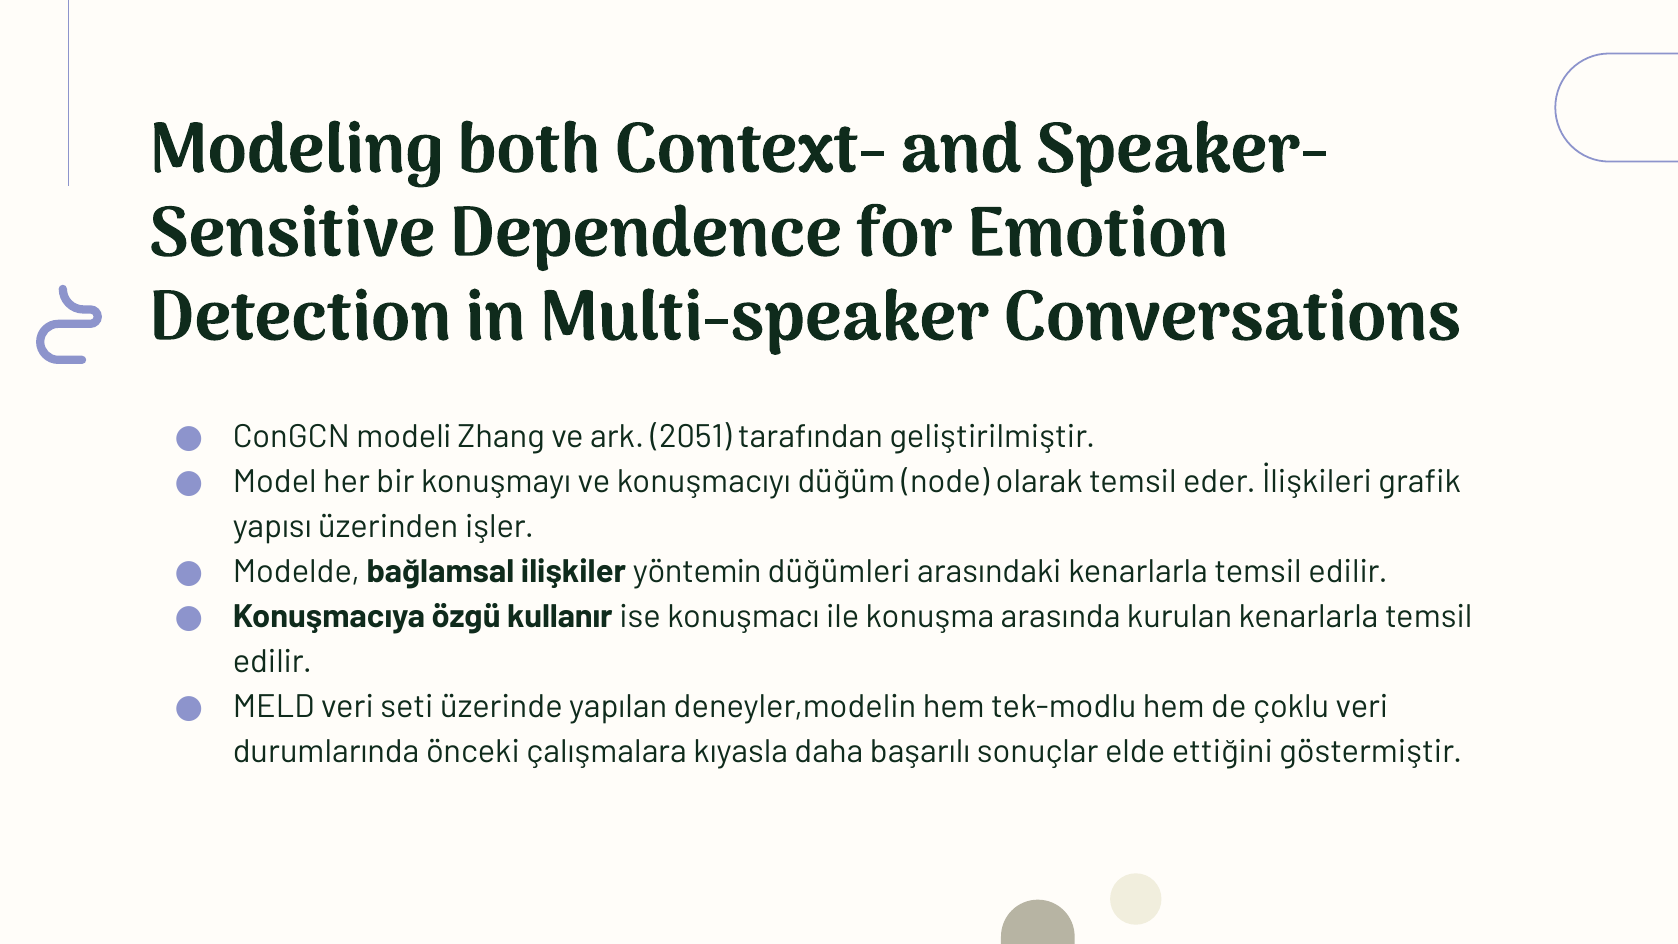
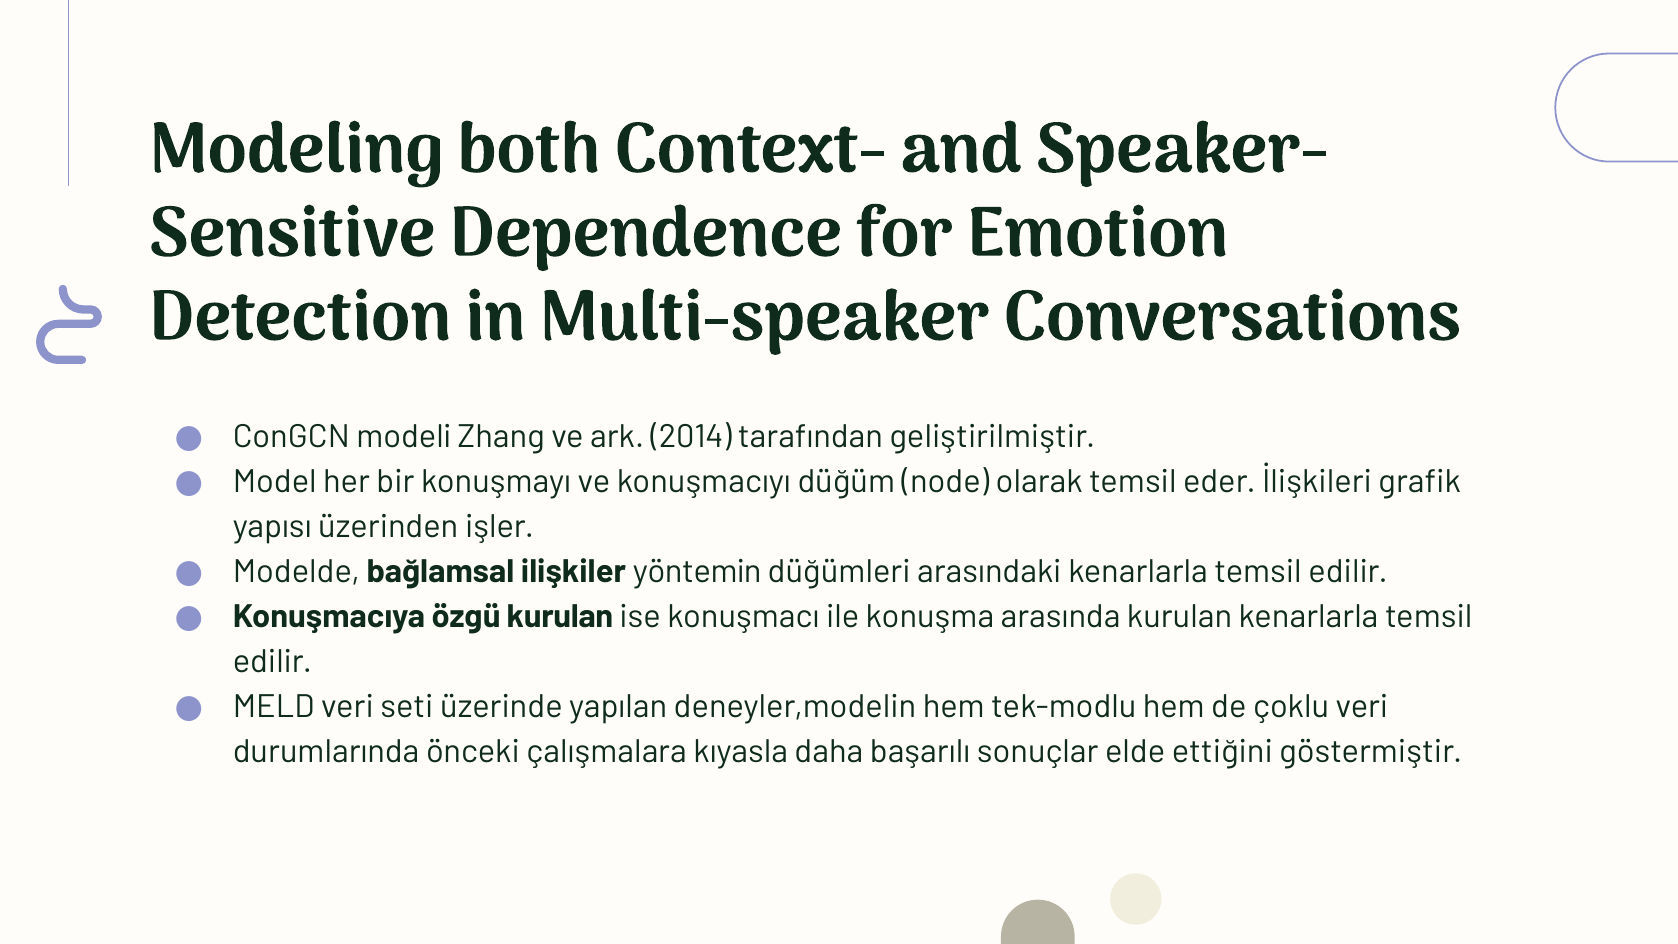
2051: 2051 -> 2014 (691, 437)
özgü kullanır: kullanır -> kurulan (560, 616)
